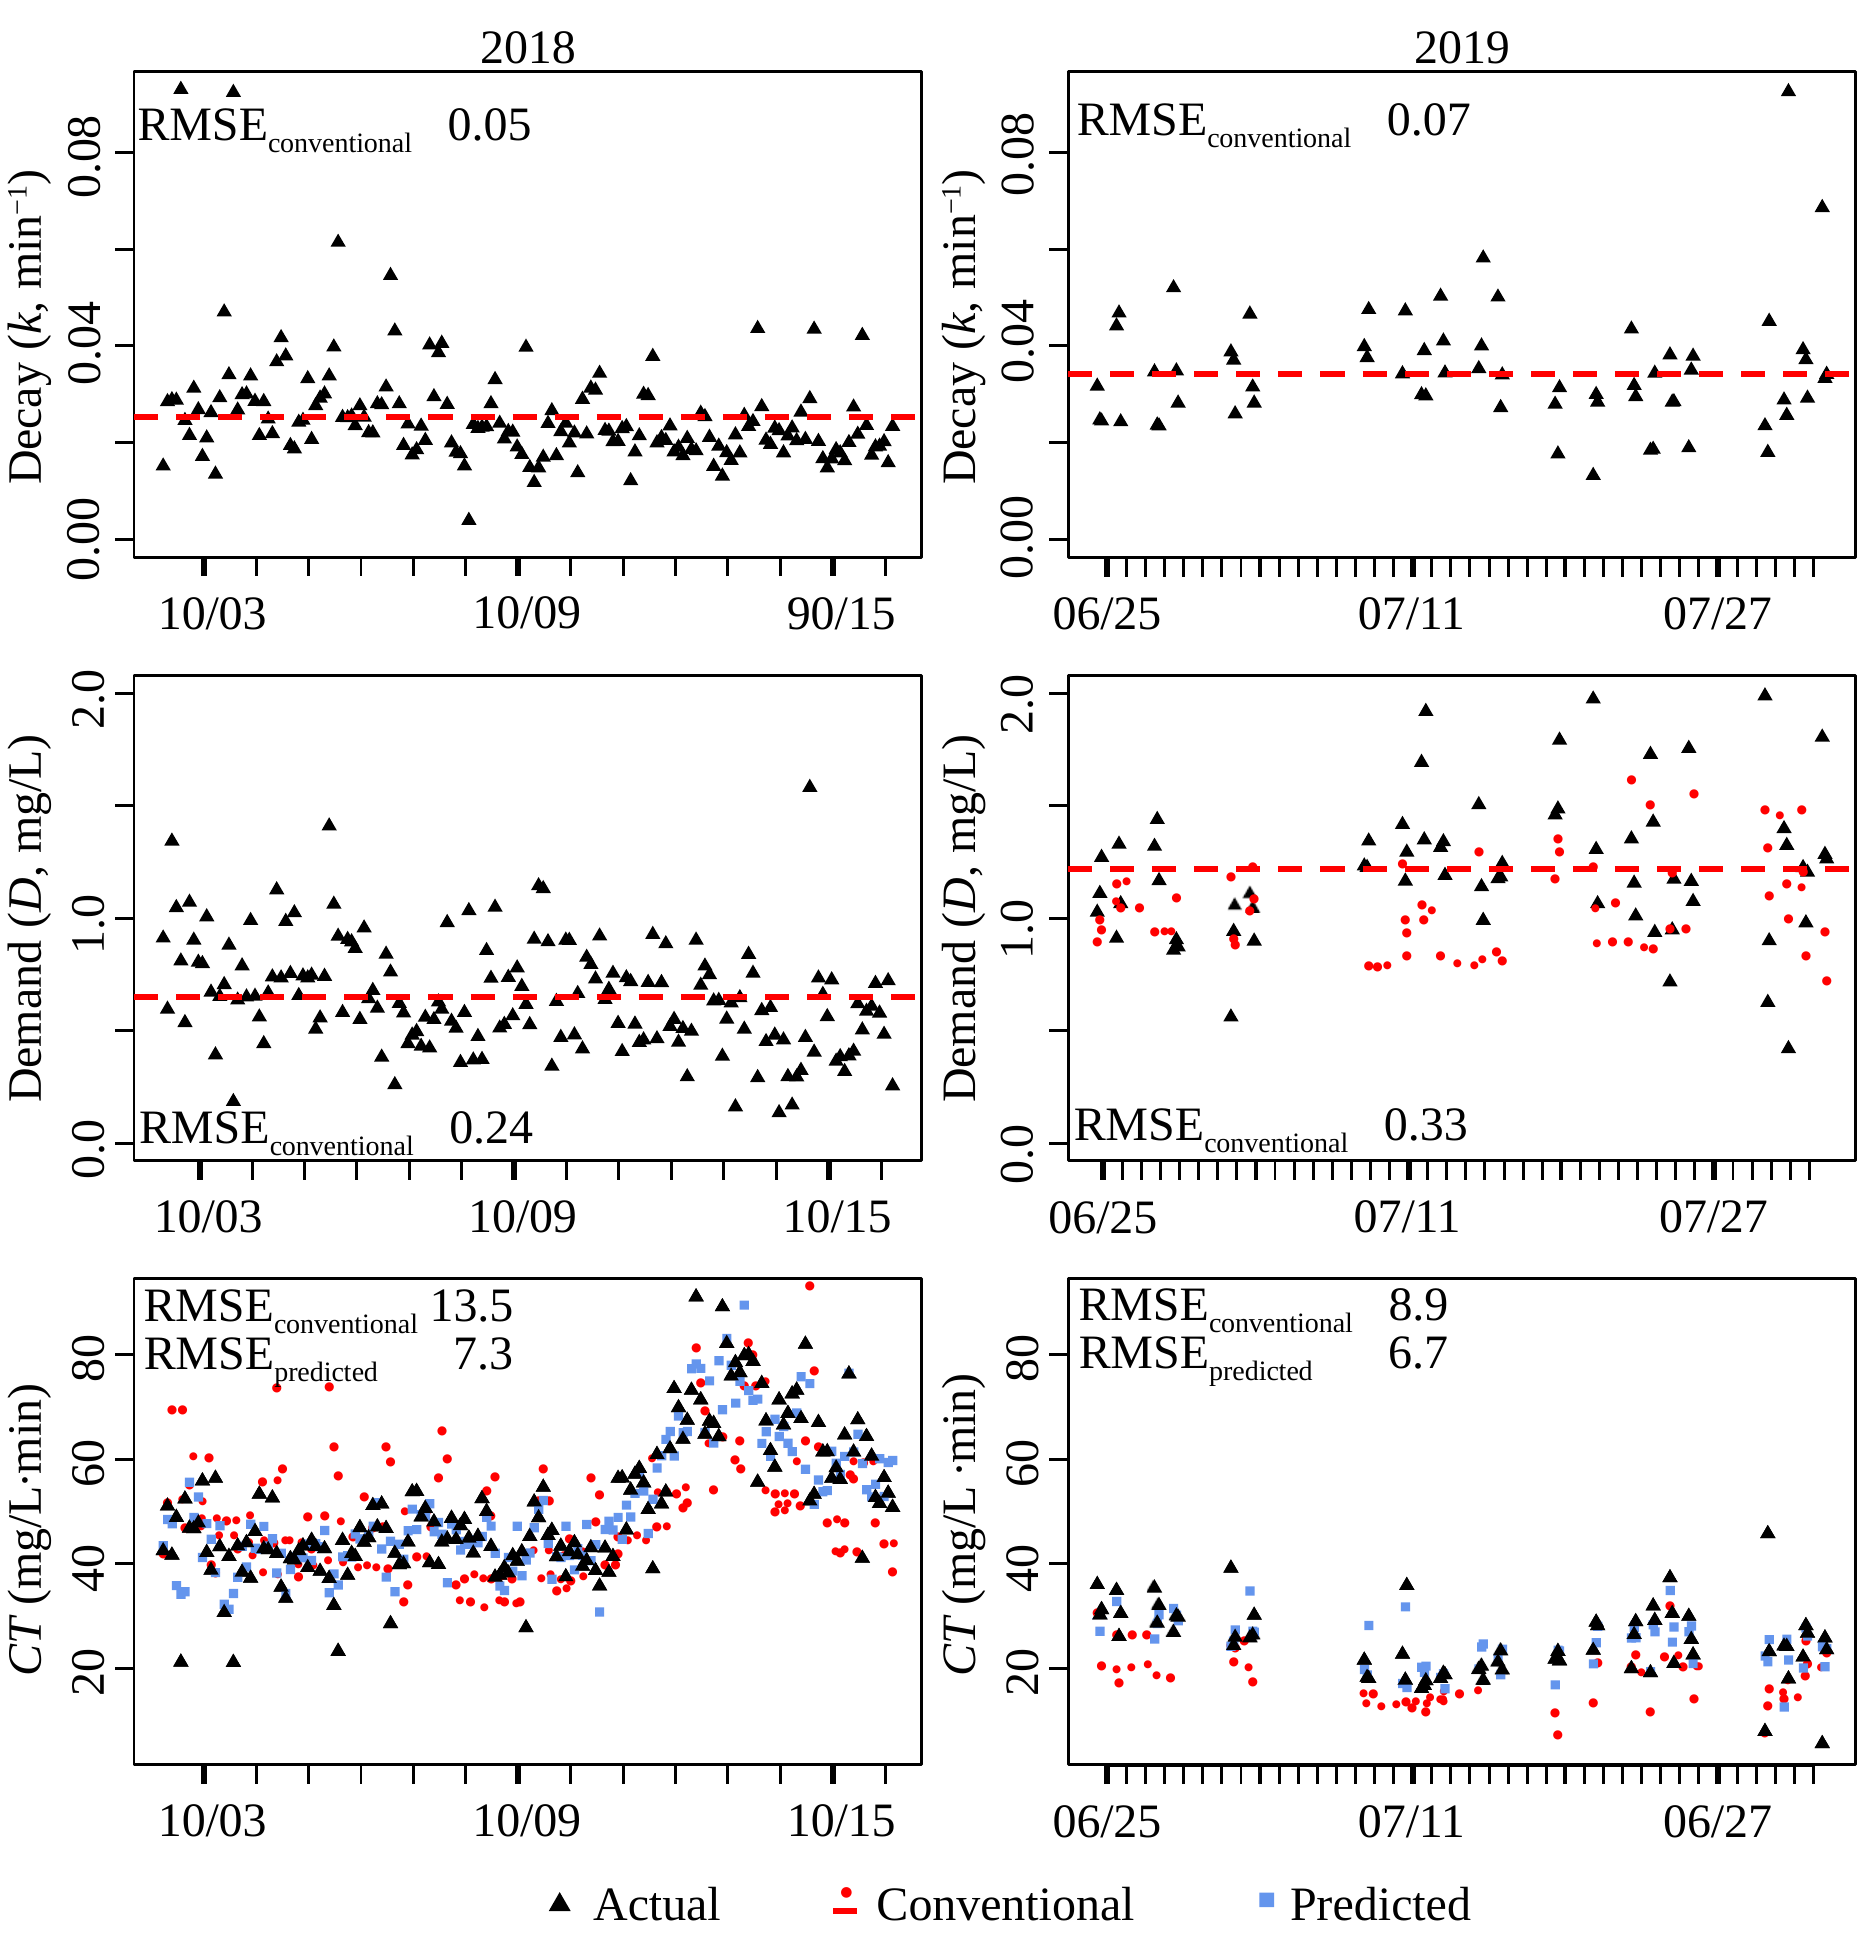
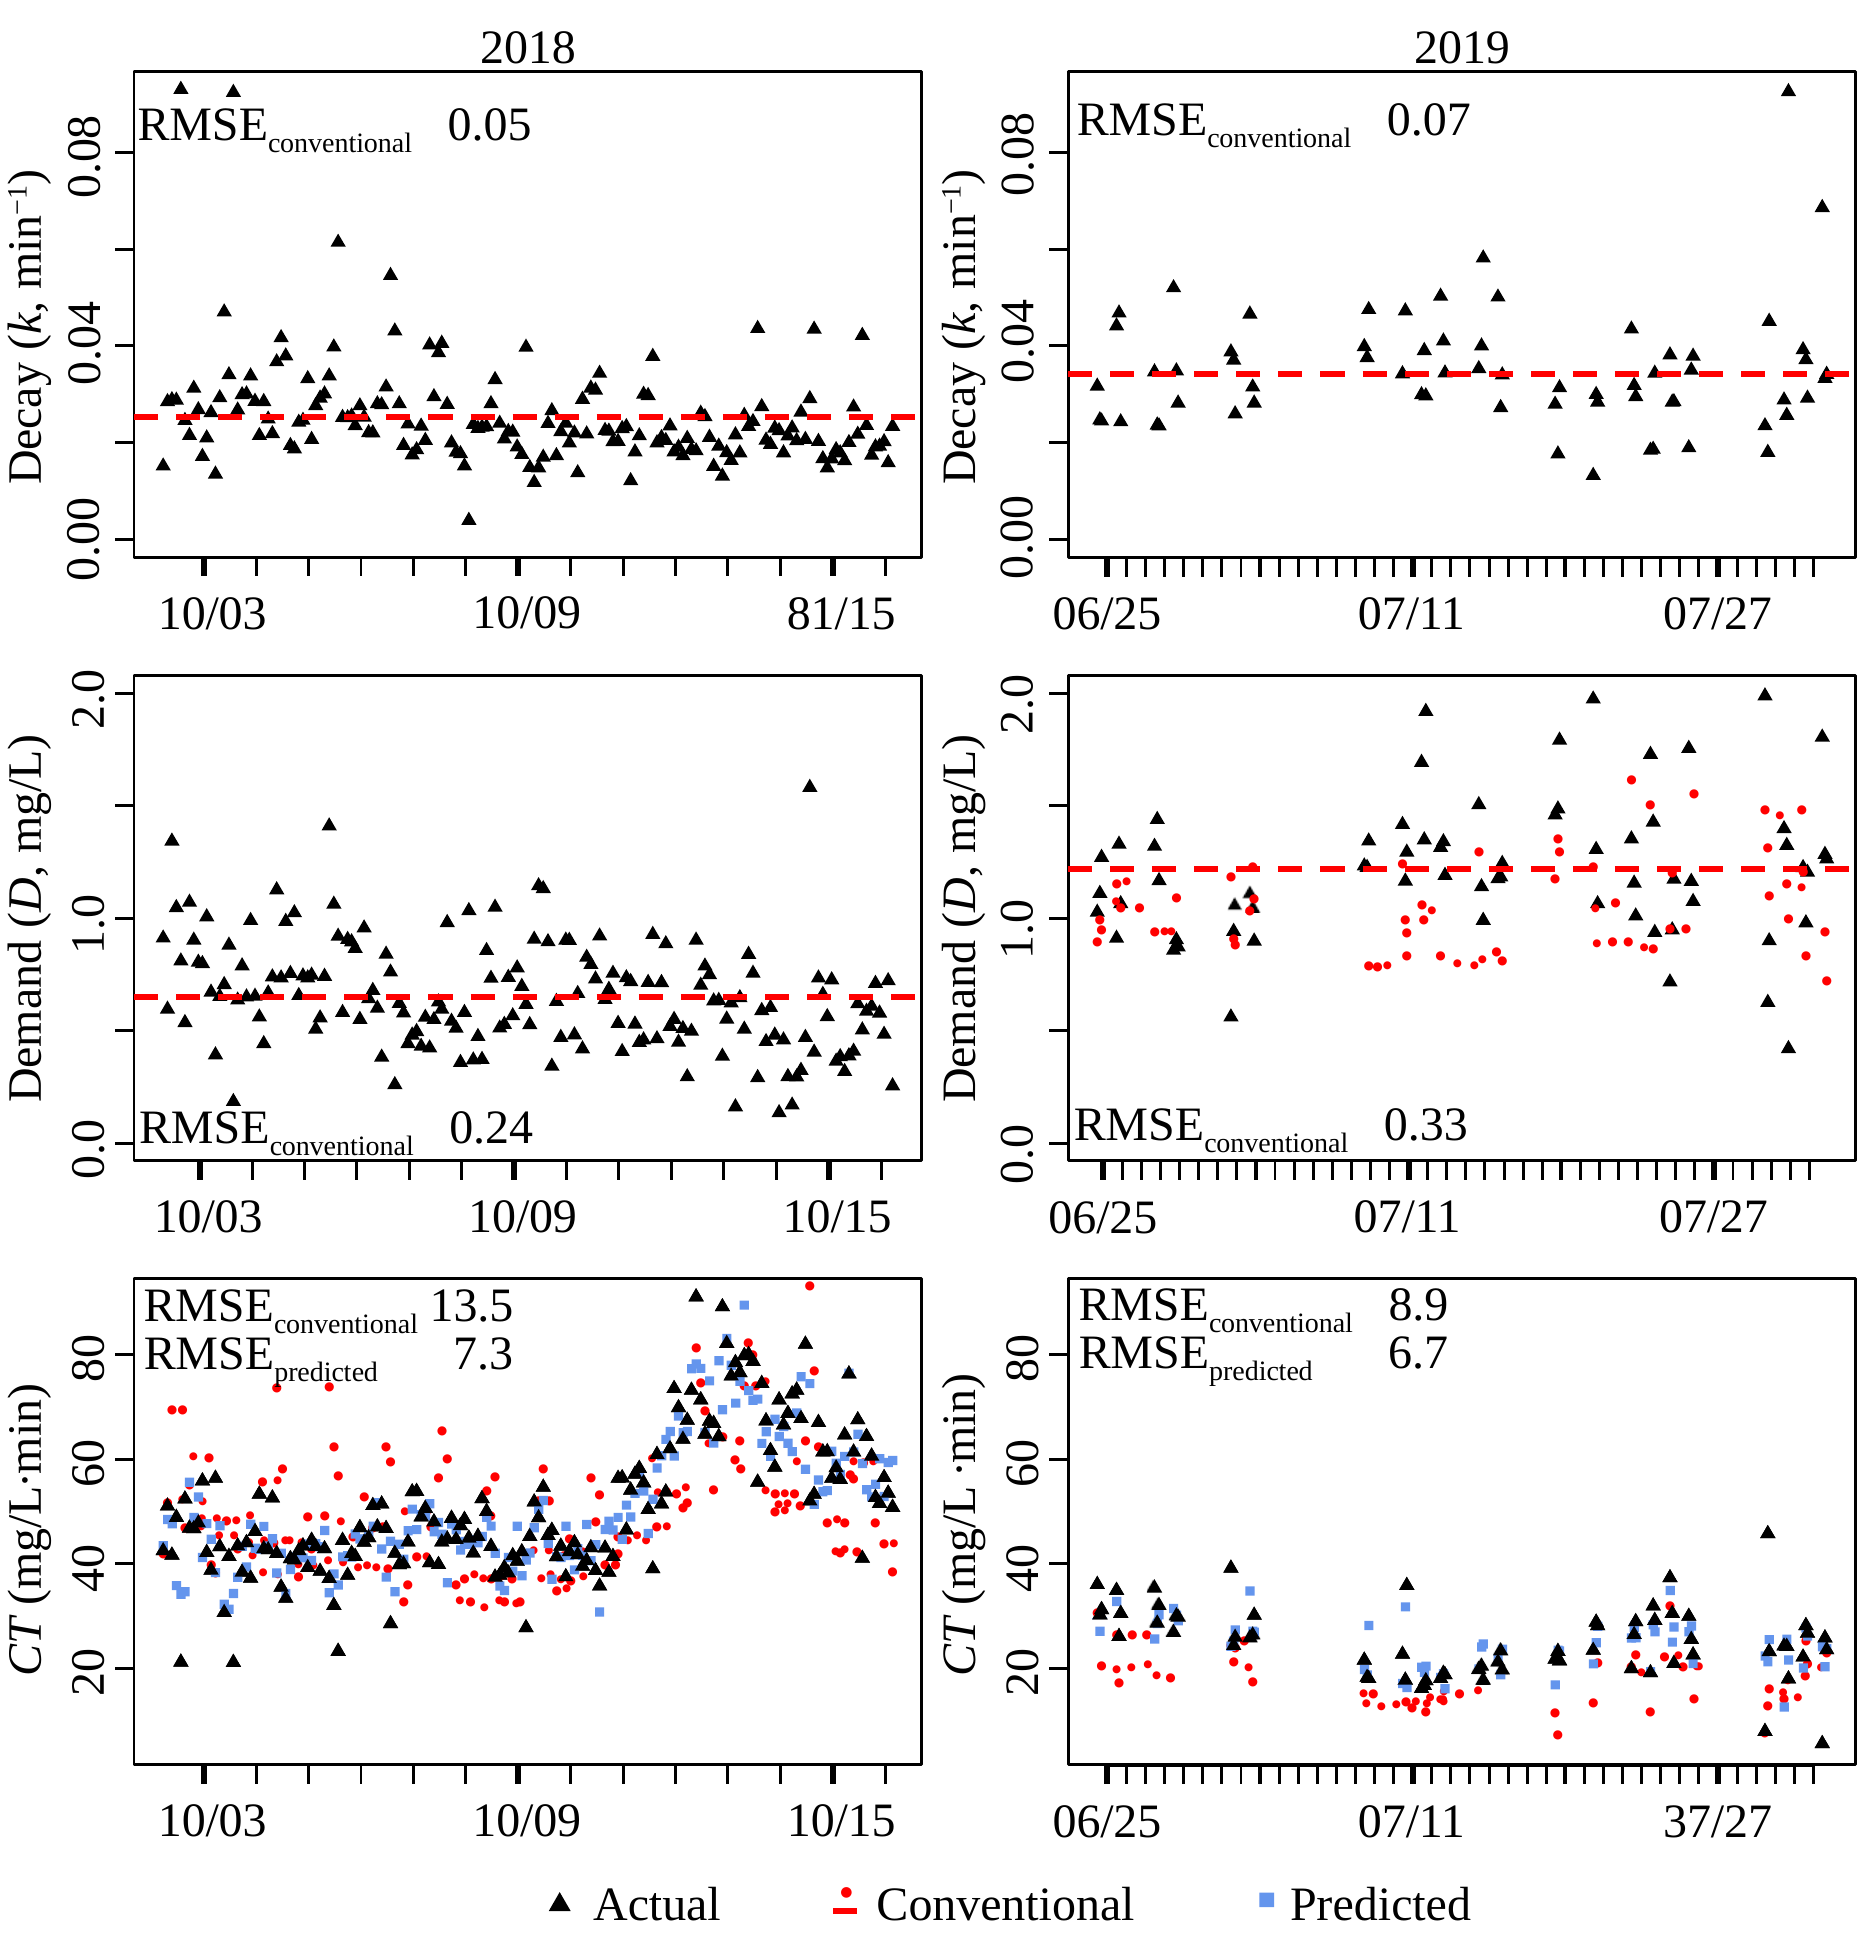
90/15: 90/15 -> 81/15 (841, 613)
06/27: 06/27 -> 37/27 (1718, 1821)
